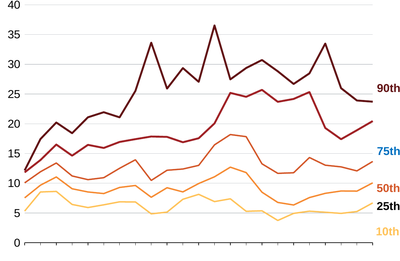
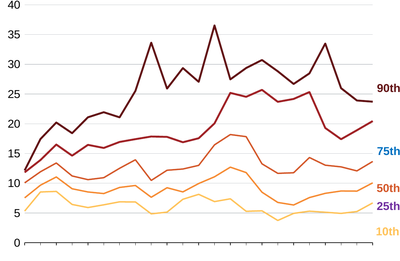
25th colour: black -> purple (388, 207)
